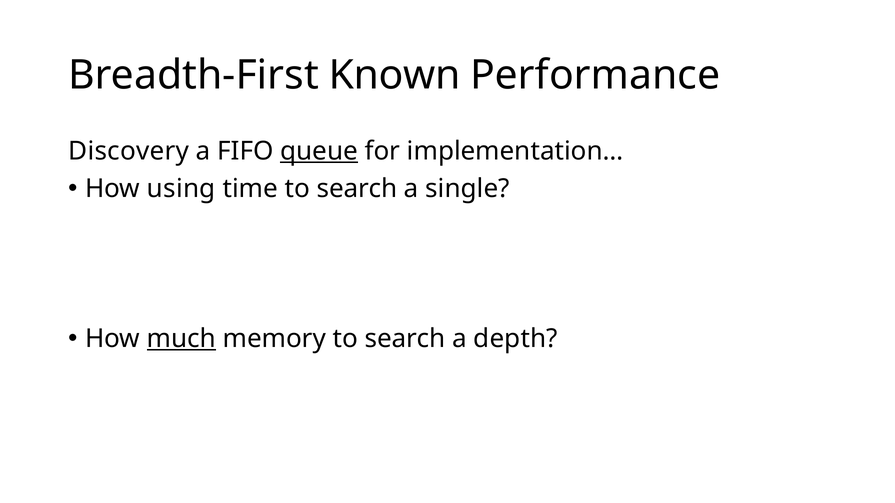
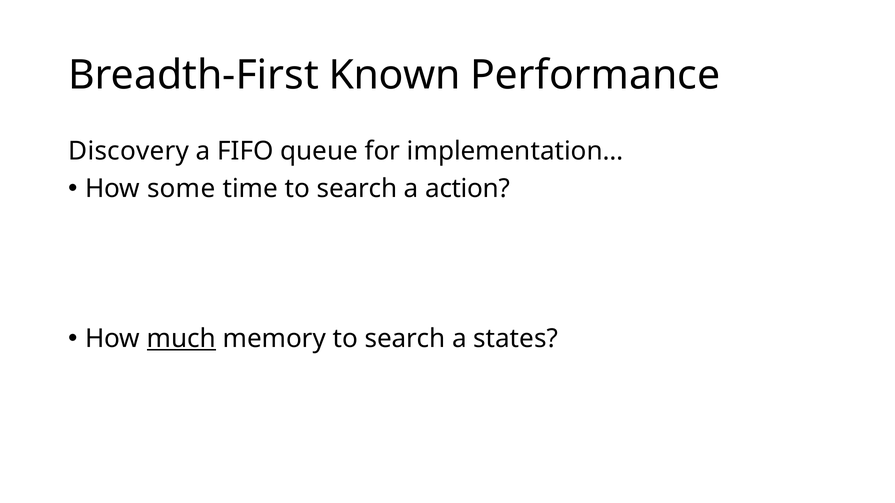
queue underline: present -> none (319, 151)
using: using -> some (181, 189)
single: single -> action (468, 189)
depth: depth -> states (516, 339)
